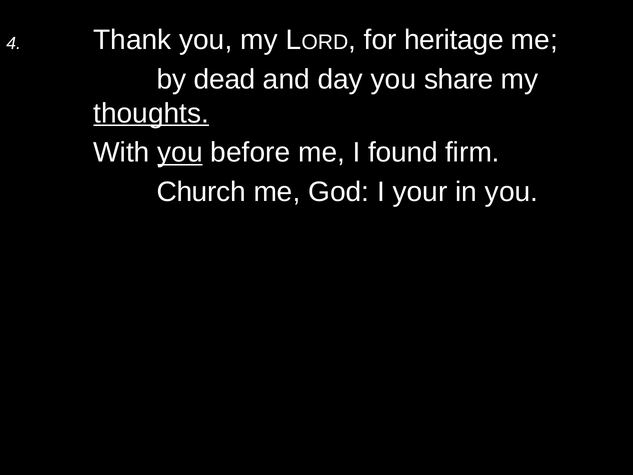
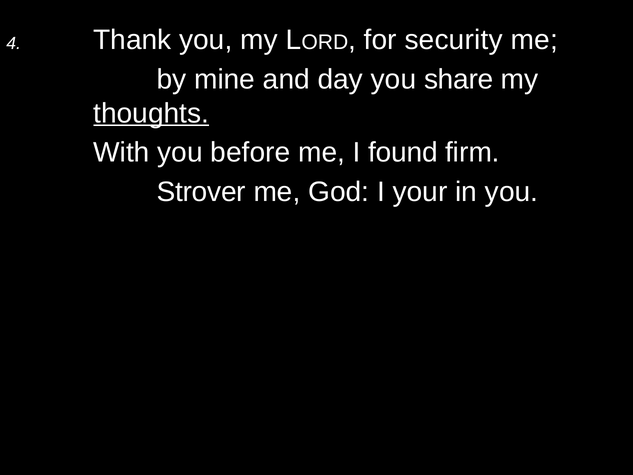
heritage: heritage -> security (454, 40)
dead: dead -> mine (225, 79)
you underline: present -> none (180, 153)
Church: Church -> Strover (201, 192)
